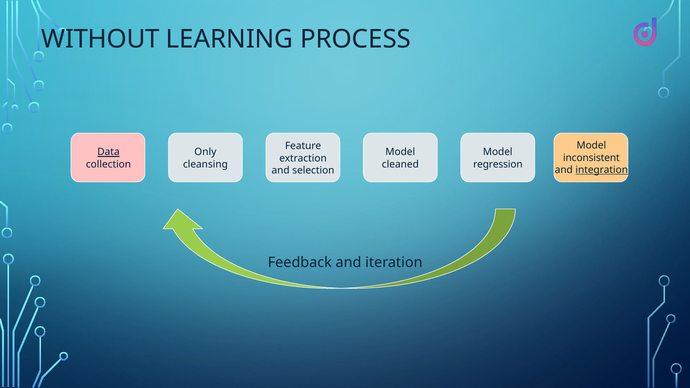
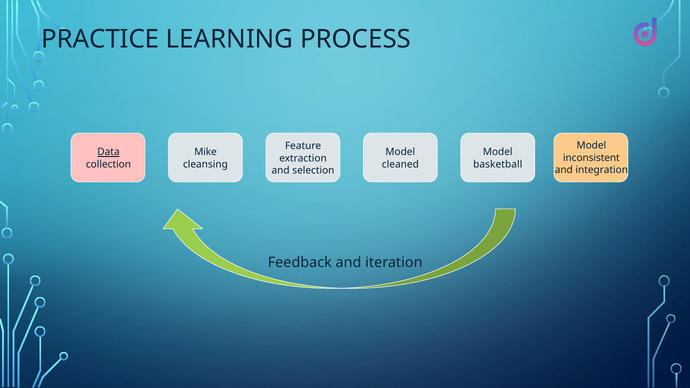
WITHOUT: WITHOUT -> PRACTICE (100, 39)
Only: Only -> Mike (205, 152)
regression: regression -> basketball (498, 164)
integration underline: present -> none (602, 170)
